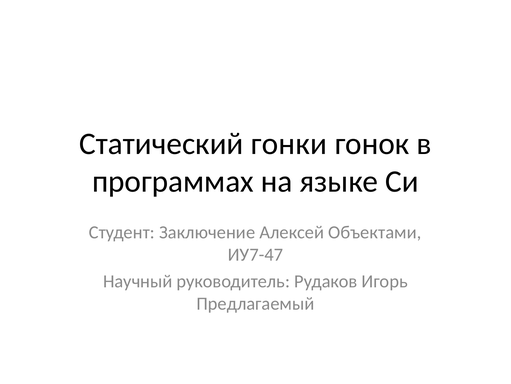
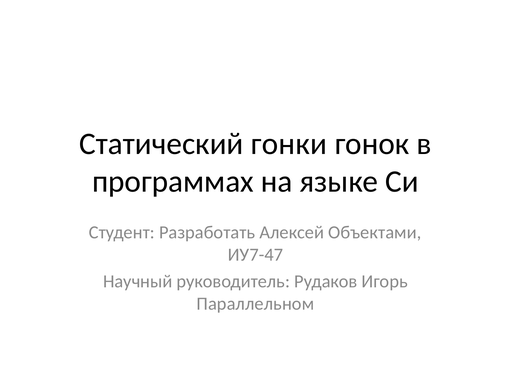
Заключение: Заключение -> Разработать (207, 232)
Предлагаемый: Предлагаемый -> Параллельном (255, 303)
